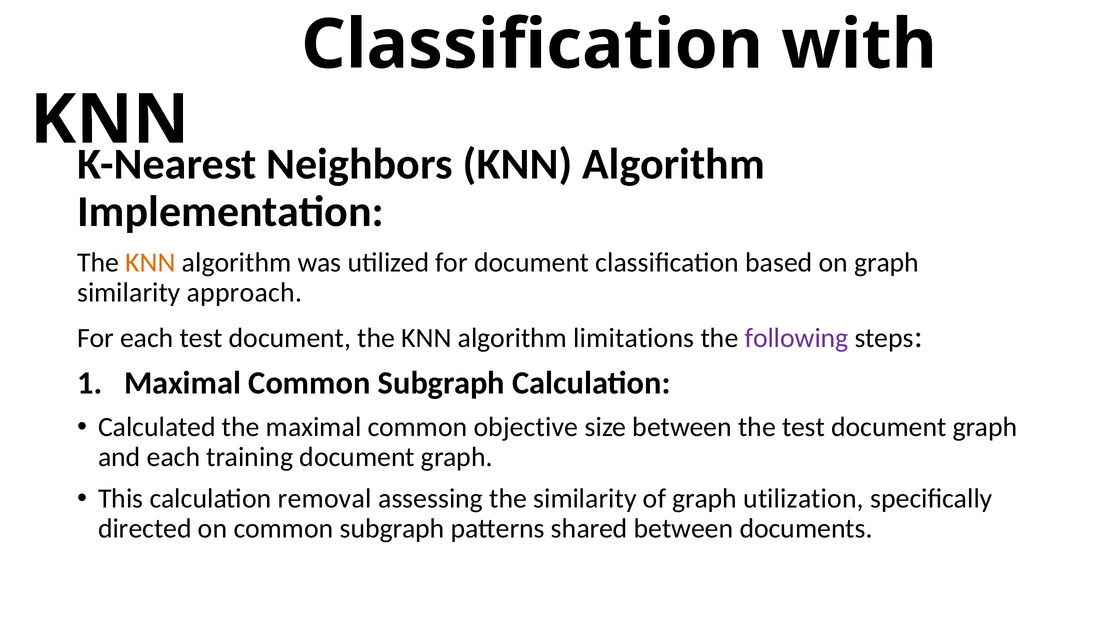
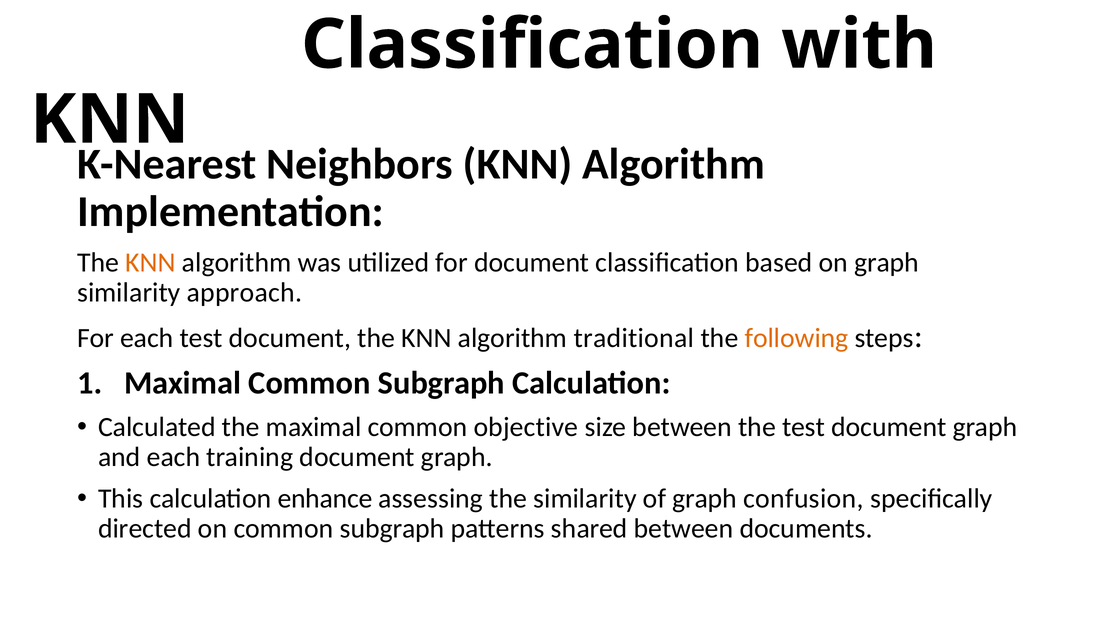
limitations: limitations -> traditional (634, 338)
following colour: purple -> orange (797, 338)
removal: removal -> enhance (325, 499)
utilization: utilization -> confusion (803, 499)
